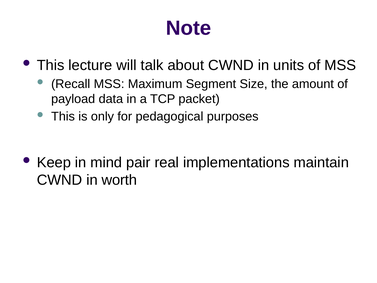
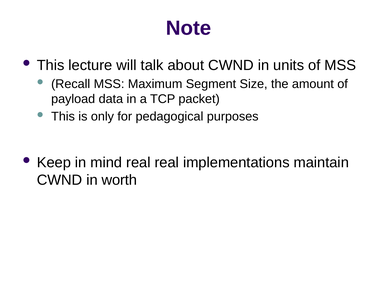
mind pair: pair -> real (138, 162)
